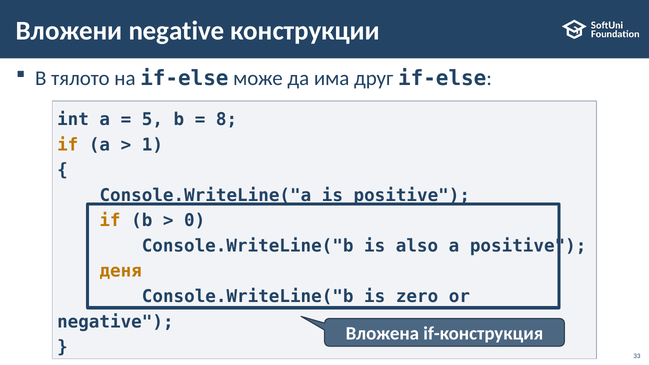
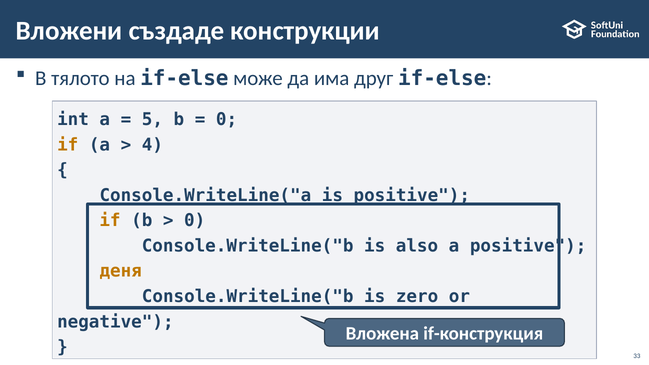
Вложени negative: negative -> създаде (177, 31)
8: 8 -> 0 (227, 119)
1: 1 -> 4 (152, 145)
